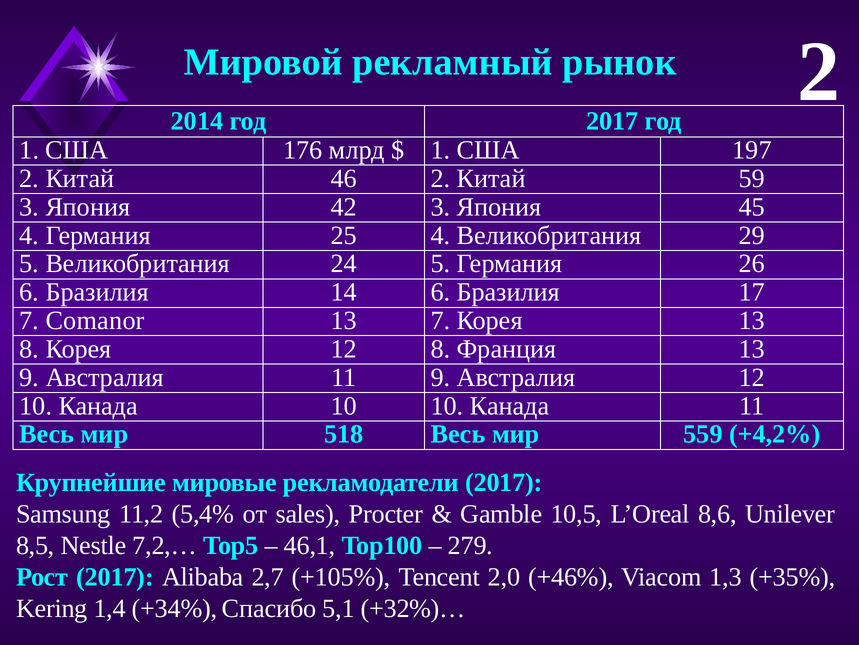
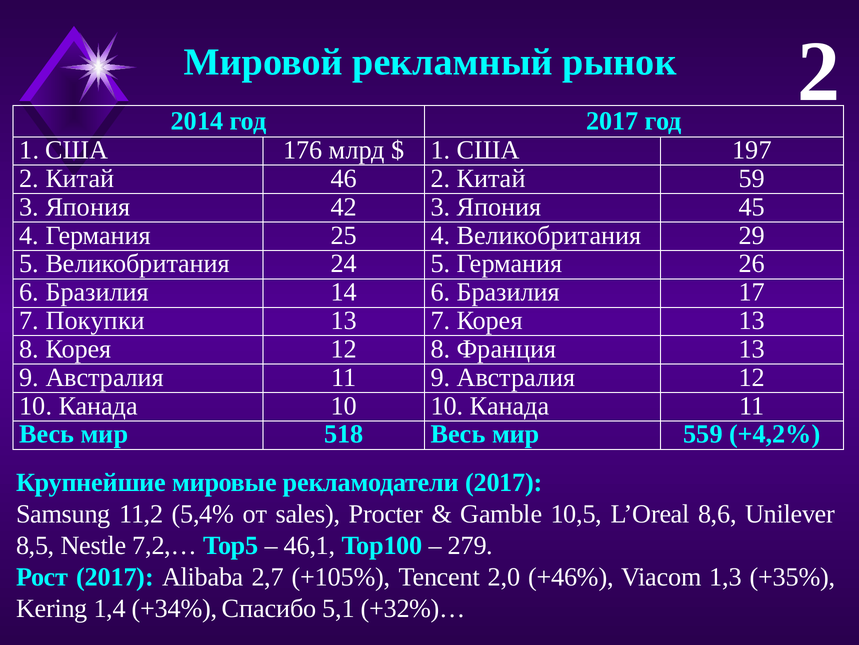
Comanor: Comanor -> Покупки (95, 320)
